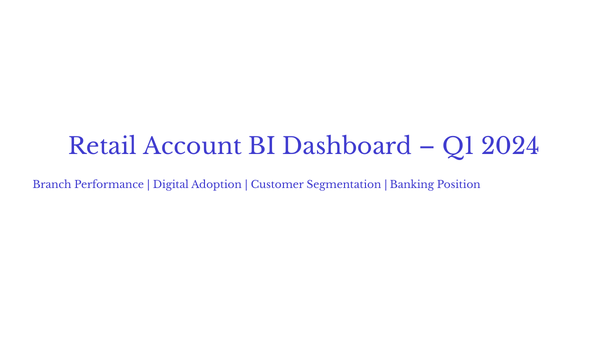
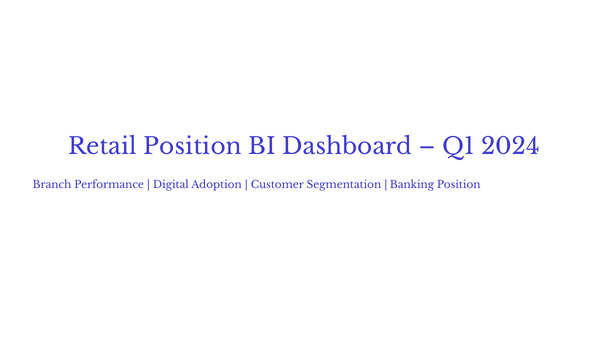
Retail Account: Account -> Position (193, 147)
